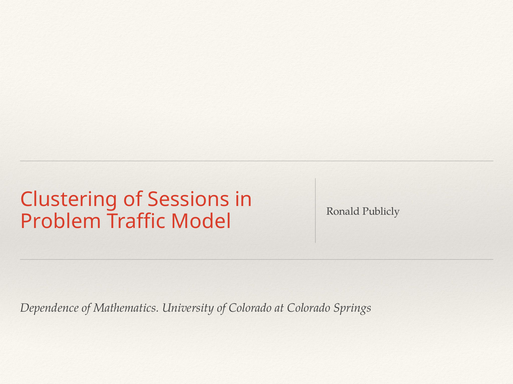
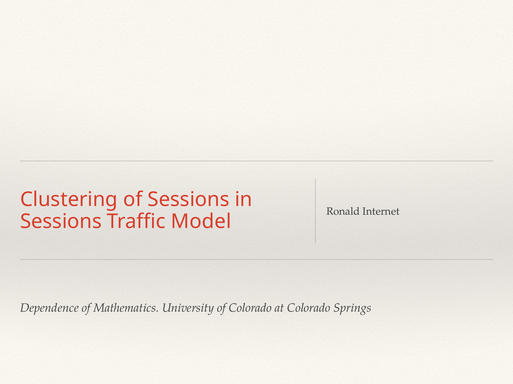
Publicly: Publicly -> Internet (381, 212)
Problem: Problem -> Sessions (61, 222)
